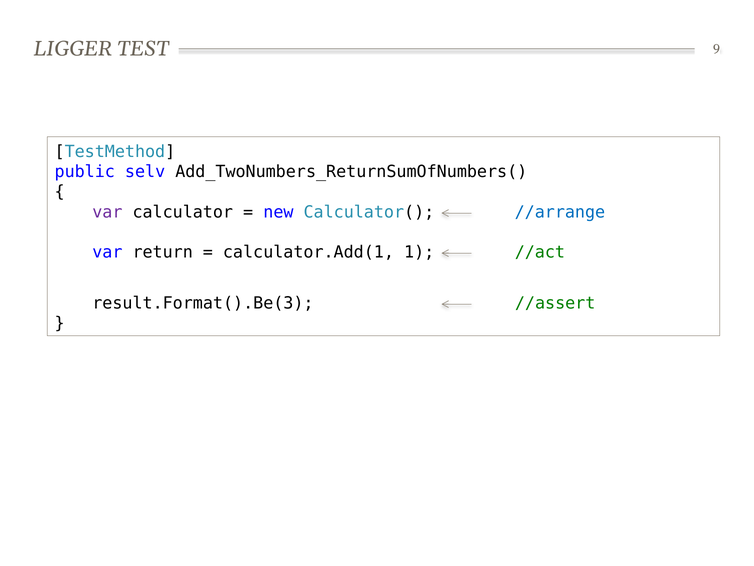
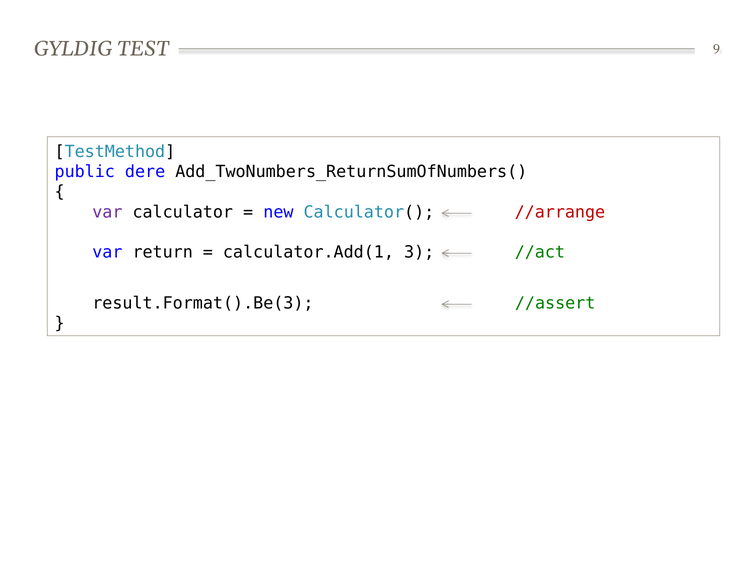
LIGGER: LIGGER -> GYLDIG (73, 49)
selv: selv -> dere (145, 172)
//arrange colour: blue -> red (560, 212)
1: 1 -> 3 (419, 252)
